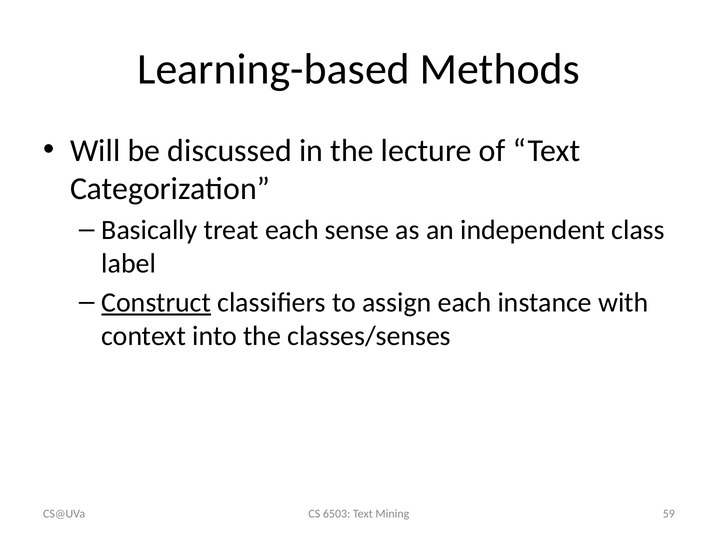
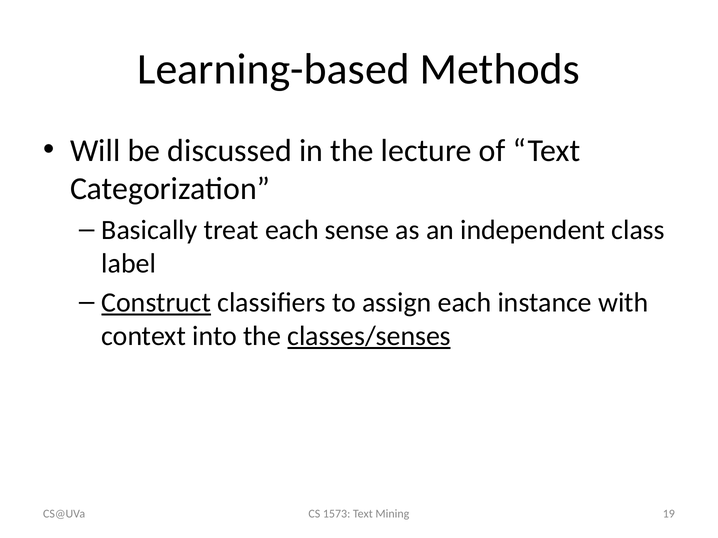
classes/senses underline: none -> present (369, 336)
6503: 6503 -> 1573 (337, 514)
59: 59 -> 19 (669, 514)
